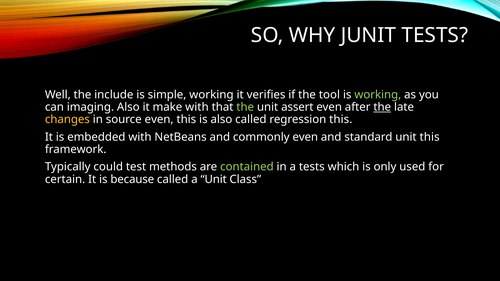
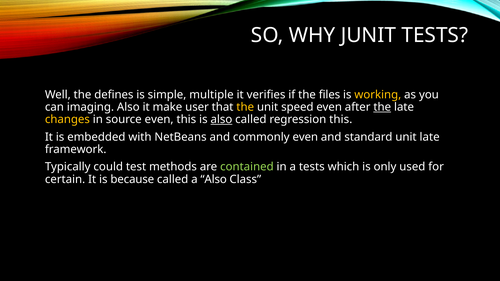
include: include -> defines (114, 95)
simple working: working -> multiple (211, 95)
tool: tool -> files (329, 95)
working colour: light green -> yellow (378, 95)
make with: with -> user (197, 107)
the colour: light green -> yellow (245, 107)
assert: assert -> speed (297, 107)
also underline: none -> present (221, 120)
unit this: this -> late (430, 137)
a Unit: Unit -> Also (214, 179)
